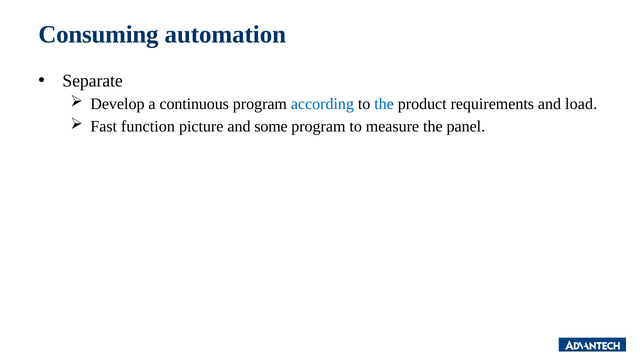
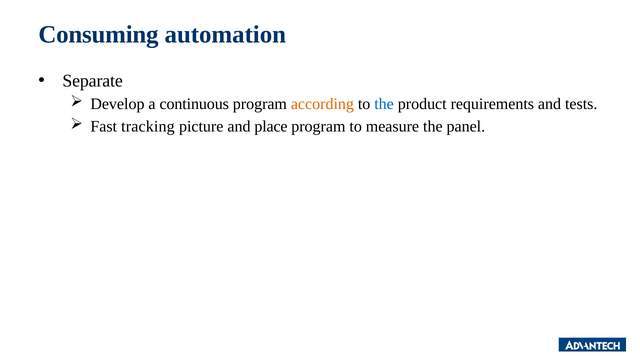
according colour: blue -> orange (322, 104)
load: load -> tests (581, 104)
function: function -> tracking (148, 126)
some: some -> place (271, 126)
